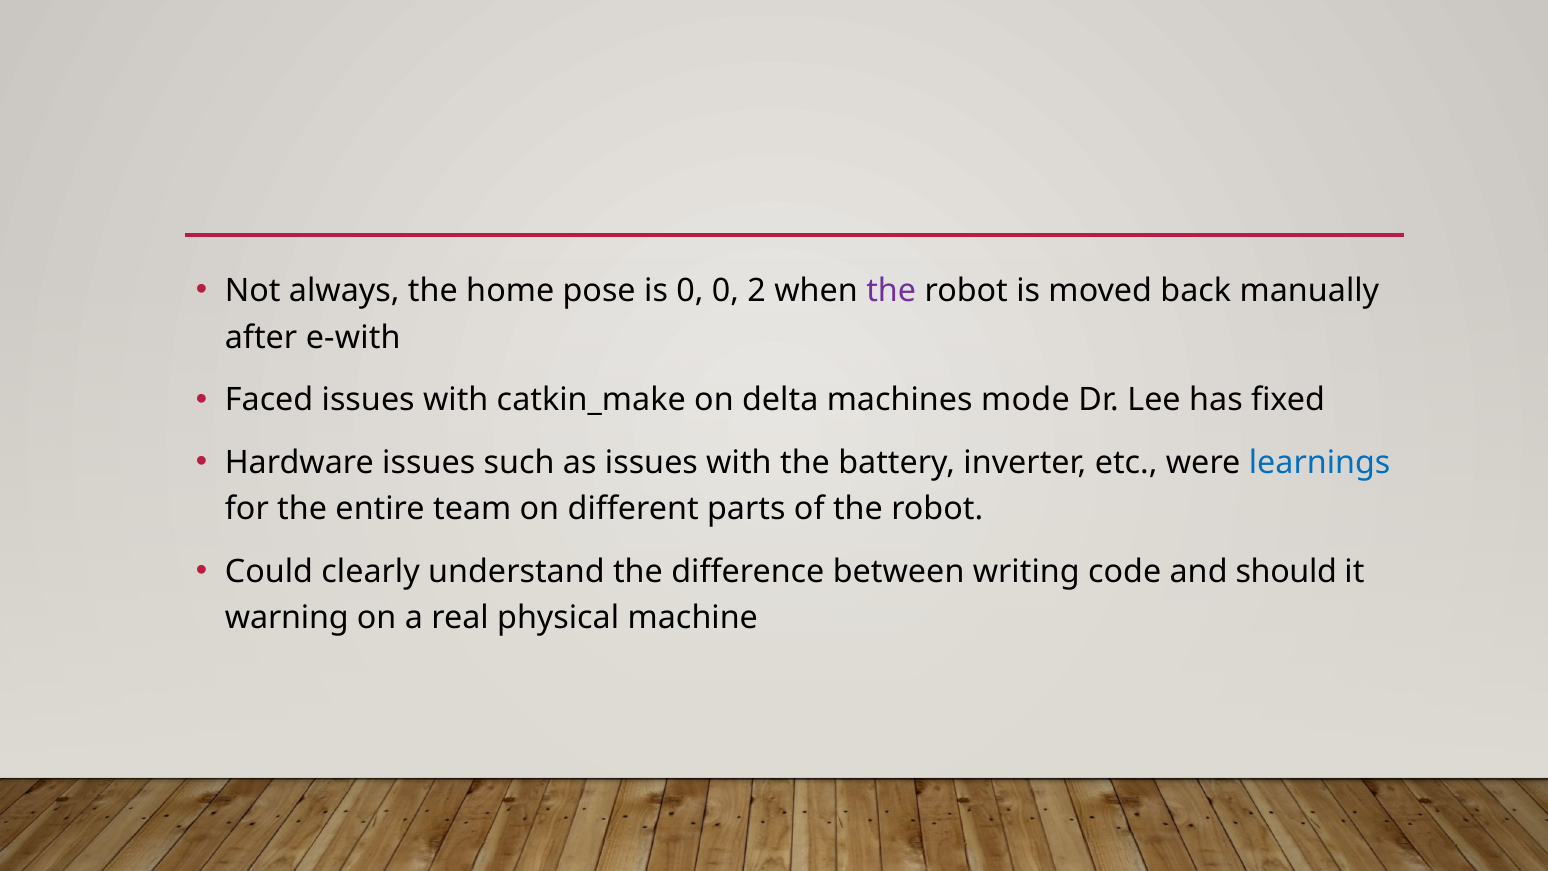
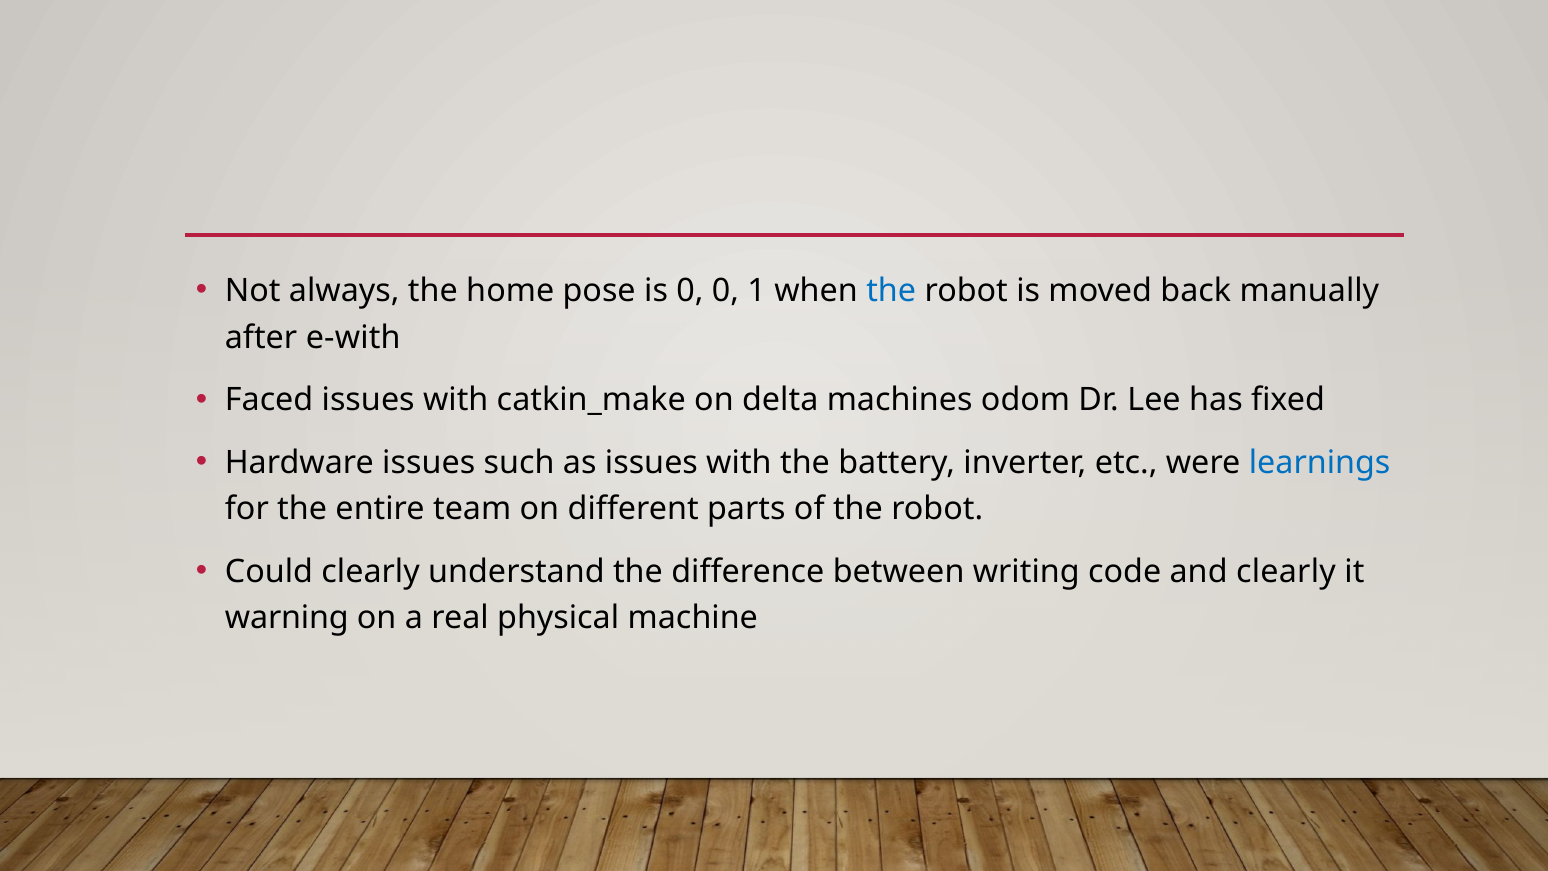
2: 2 -> 1 (757, 291)
the colour: purple -> blue (891, 291)
mode: mode -> odom (1026, 400)
and should: should -> clearly (1286, 572)
